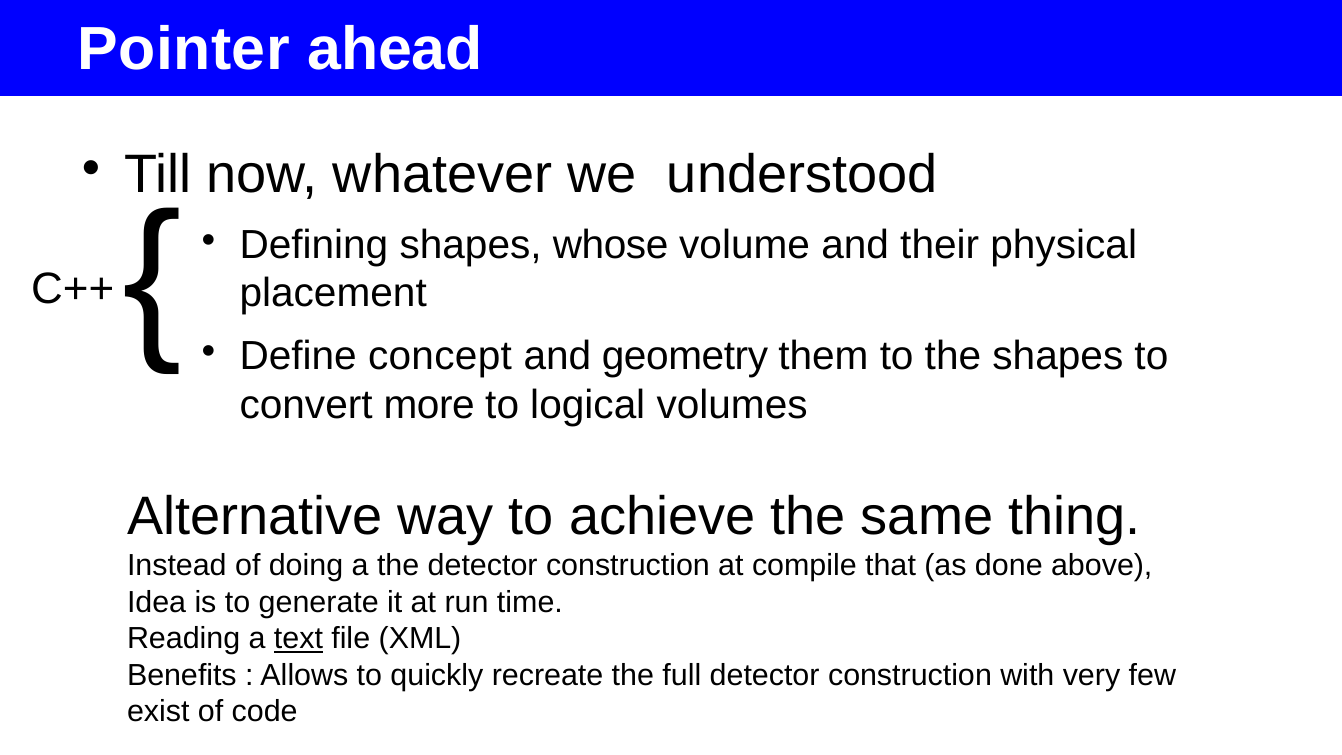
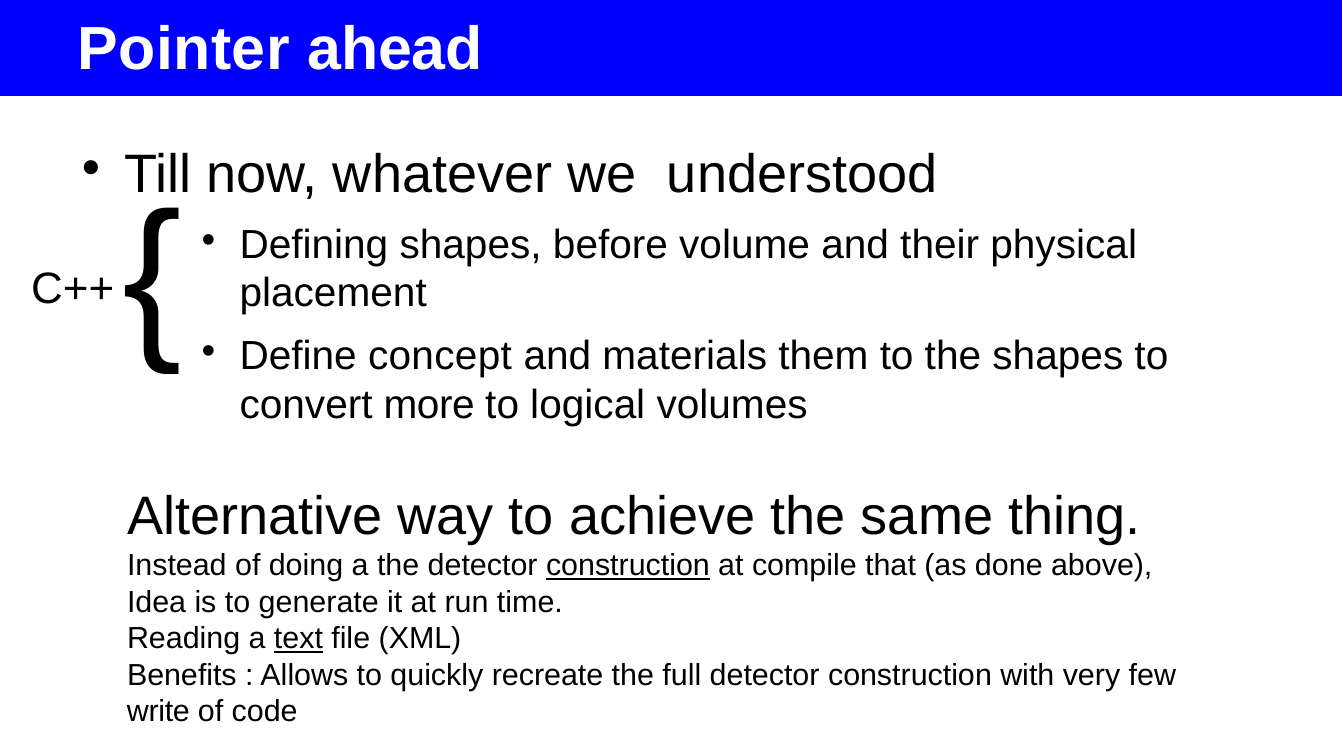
whose: whose -> before (610, 245)
geometry: geometry -> materials (685, 357)
construction underline: none -> present (628, 566)
exist: exist -> write (158, 712)
